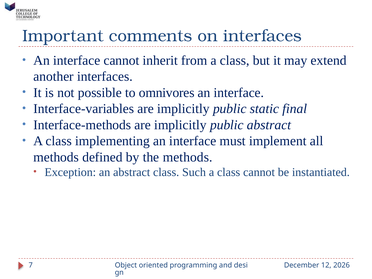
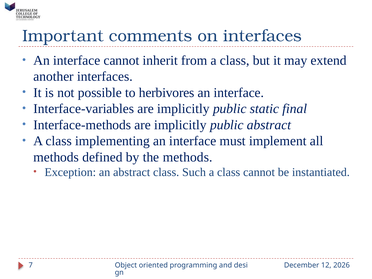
omnivores: omnivores -> herbivores (167, 93)
